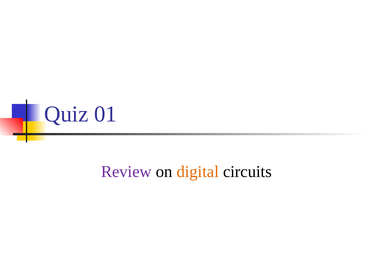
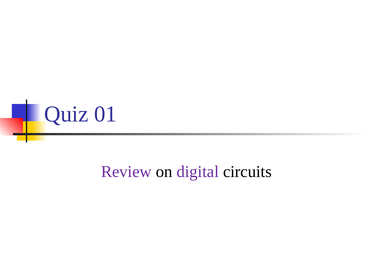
digital colour: orange -> purple (198, 171)
